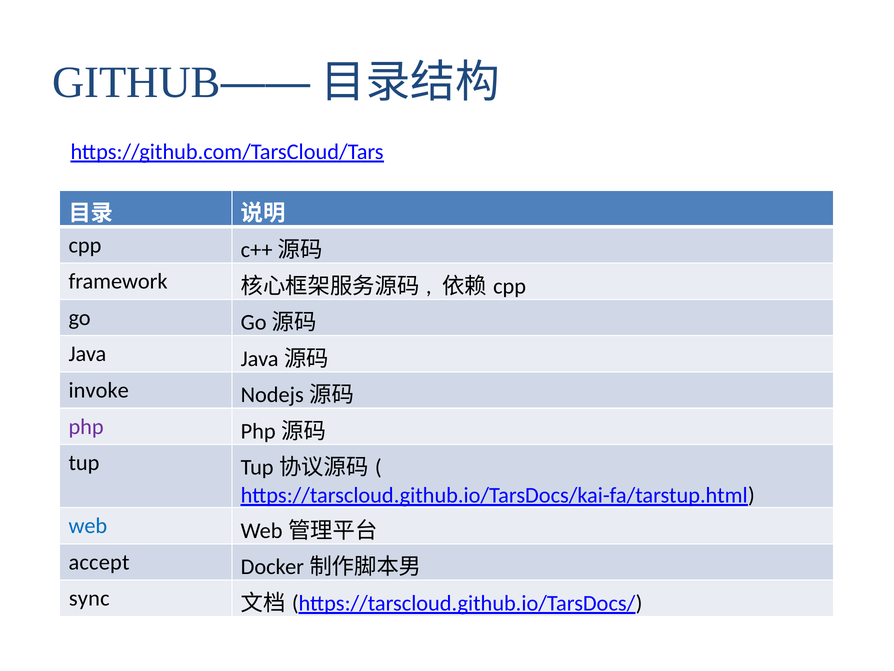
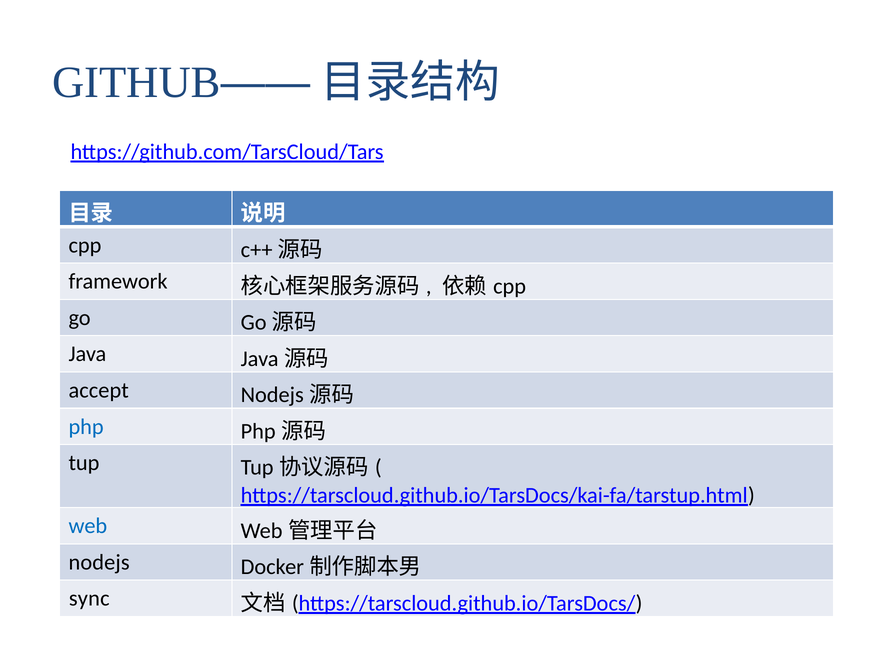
invoke: invoke -> accept (99, 390)
php colour: purple -> blue (86, 426)
accept: accept -> nodejs (99, 562)
